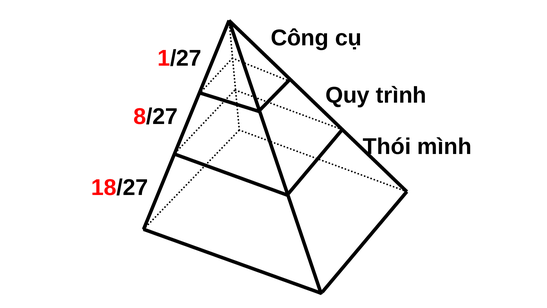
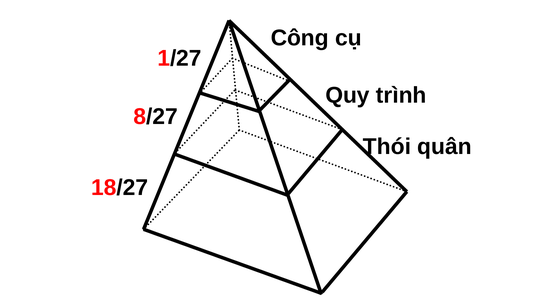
mình: mình -> quân (444, 146)
